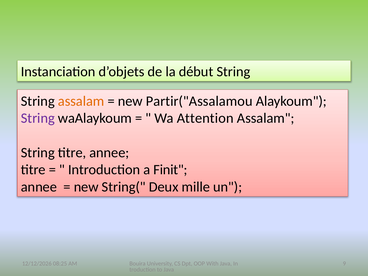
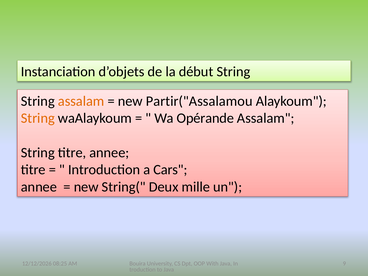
String colour: purple -> orange (38, 118)
Attention: Attention -> Opérande (205, 118)
Finit: Finit -> Cars (170, 170)
